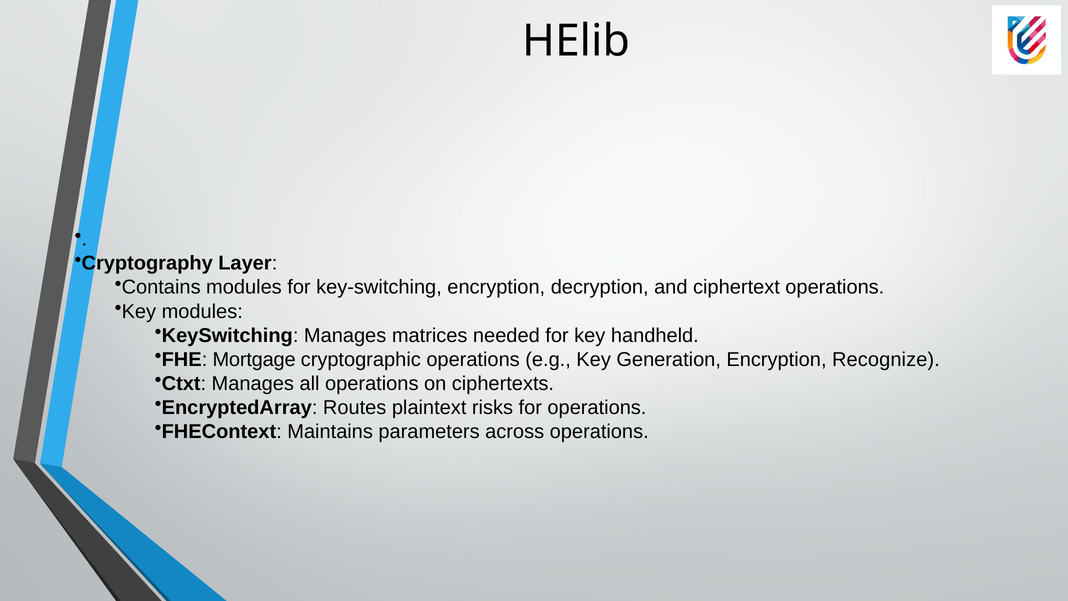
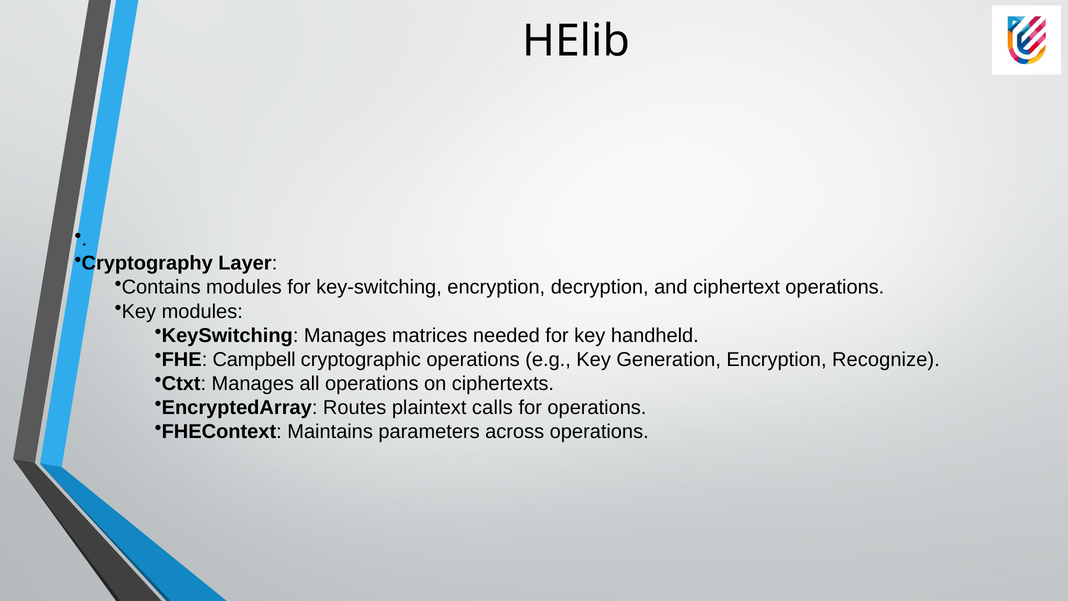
Mortgage: Mortgage -> Campbell (254, 359)
risks: risks -> calls (492, 407)
